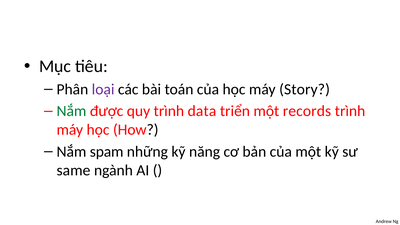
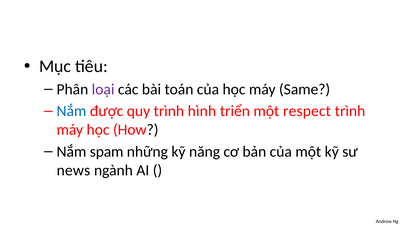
Story: Story -> Same (305, 89)
Nắm colour: green -> blue (71, 111)
data: data -> hình (202, 111)
records: records -> respect (307, 111)
same: same -> news (73, 170)
